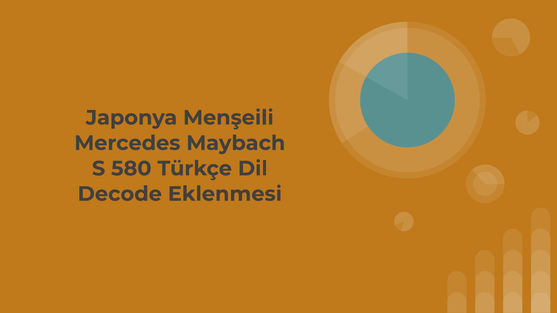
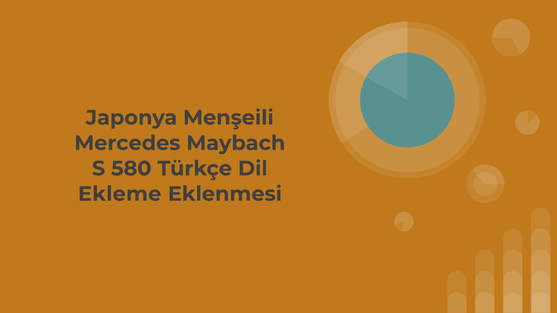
Decode: Decode -> Ekleme (120, 194)
